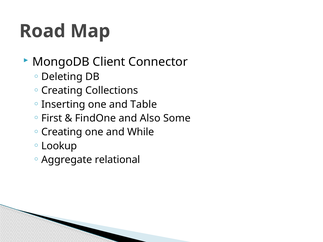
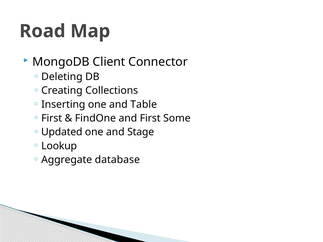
and Also: Also -> First (150, 118)
Creating: Creating -> Updated (62, 132)
While: While -> Stage (141, 132)
relational: relational -> database (117, 160)
